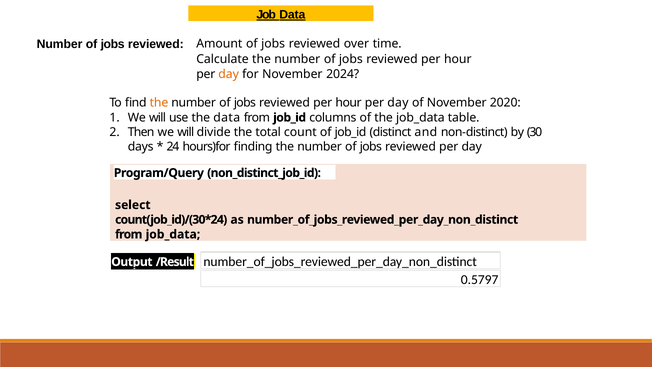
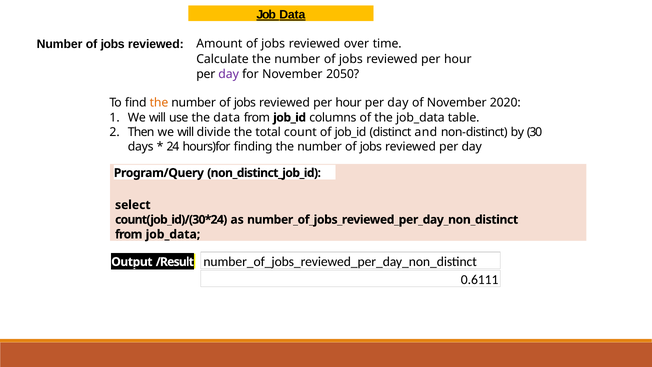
day colour: orange -> purple (229, 74)
2024: 2024 -> 2050 (343, 74)
0.5797: 0.5797 -> 0.6111 (480, 279)
